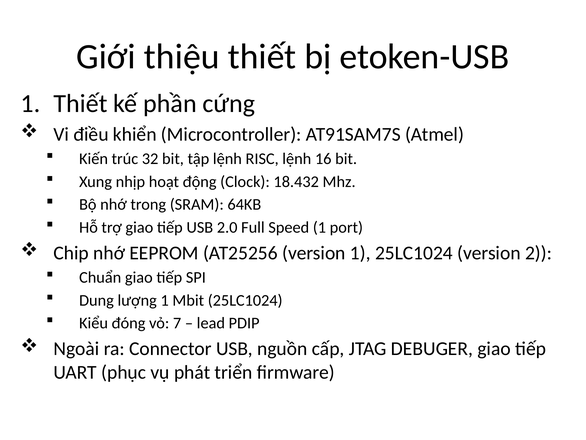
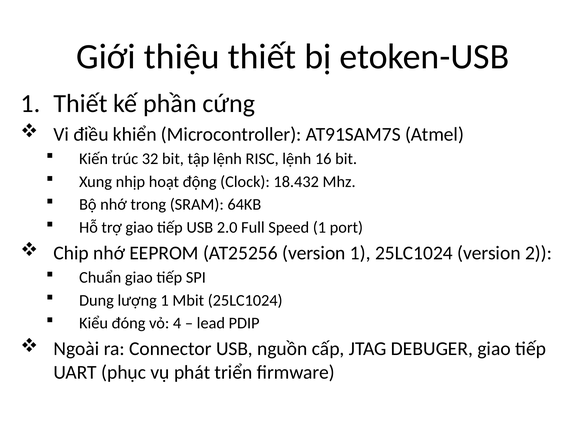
7: 7 -> 4 (177, 323)
